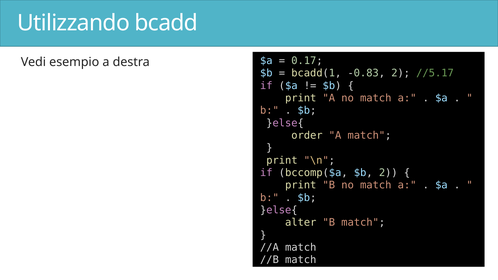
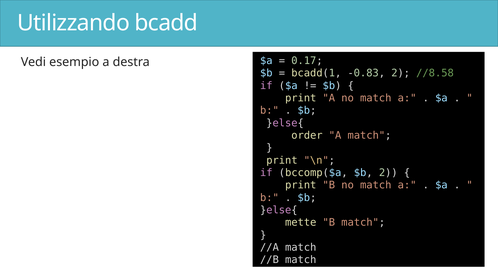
//5.17: //5.17 -> //8.58 (435, 73)
alter: alter -> mette (301, 223)
